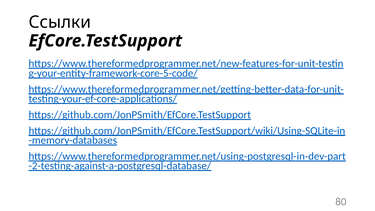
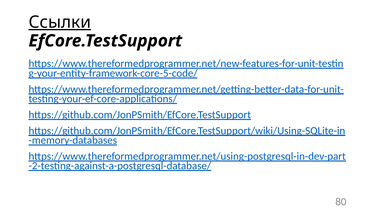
Ссылки underline: none -> present (60, 22)
